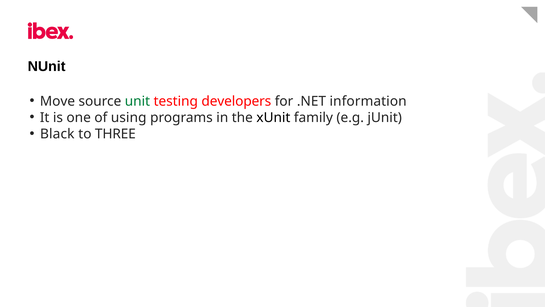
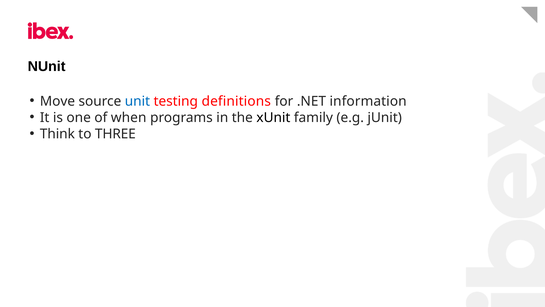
unit colour: green -> blue (137, 101)
developers: developers -> definitions (236, 101)
using: using -> when (129, 117)
Black: Black -> Think (57, 134)
